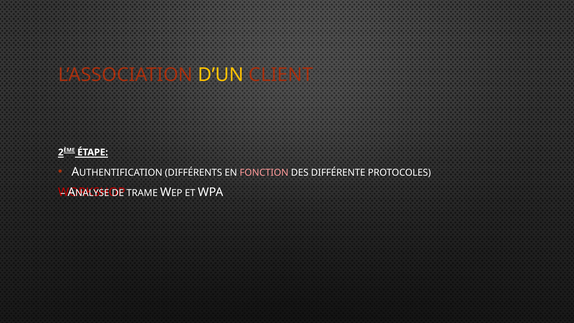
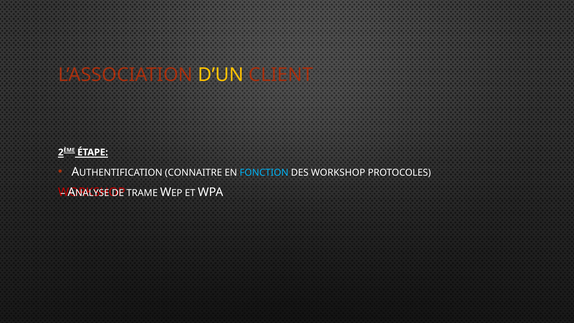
DIFFÉRENTS: DIFFÉRENTS -> CONNAITRE (194, 173)
FONCTION colour: pink -> light blue (264, 173)
DES DIFFÉRENTE: DIFFÉRENTE -> WORKSHOP (338, 173)
